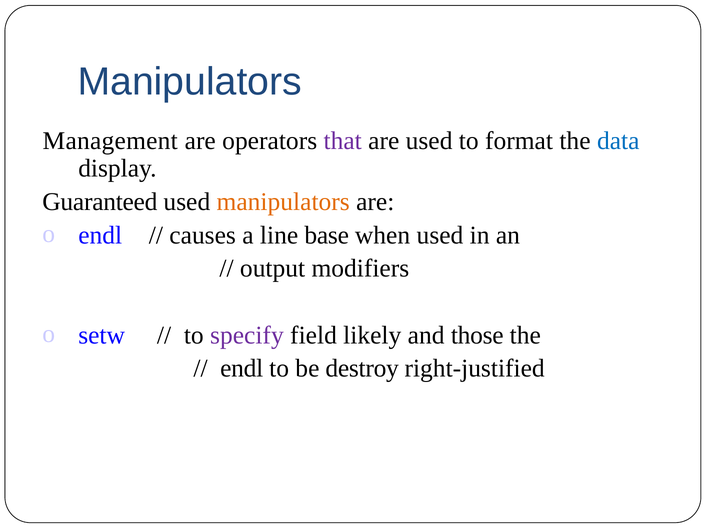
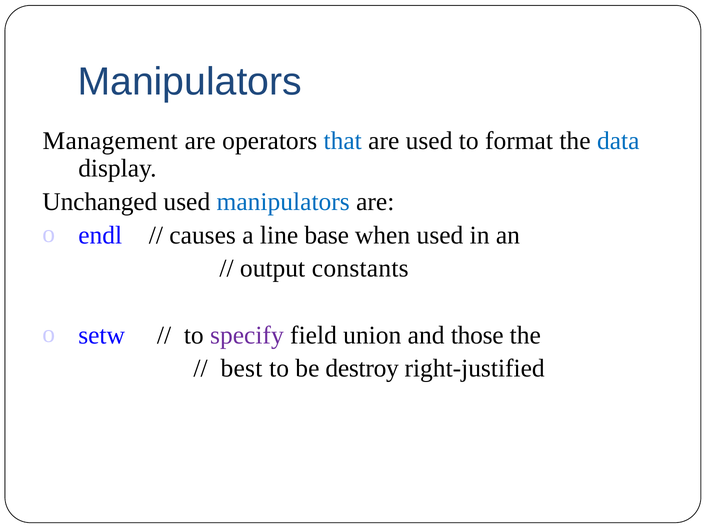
that colour: purple -> blue (343, 141)
Guaranteed: Guaranteed -> Unchanged (100, 202)
manipulators colour: orange -> blue (283, 202)
modifiers: modifiers -> constants (360, 268)
likely: likely -> union (372, 335)
endl: endl -> best (241, 368)
